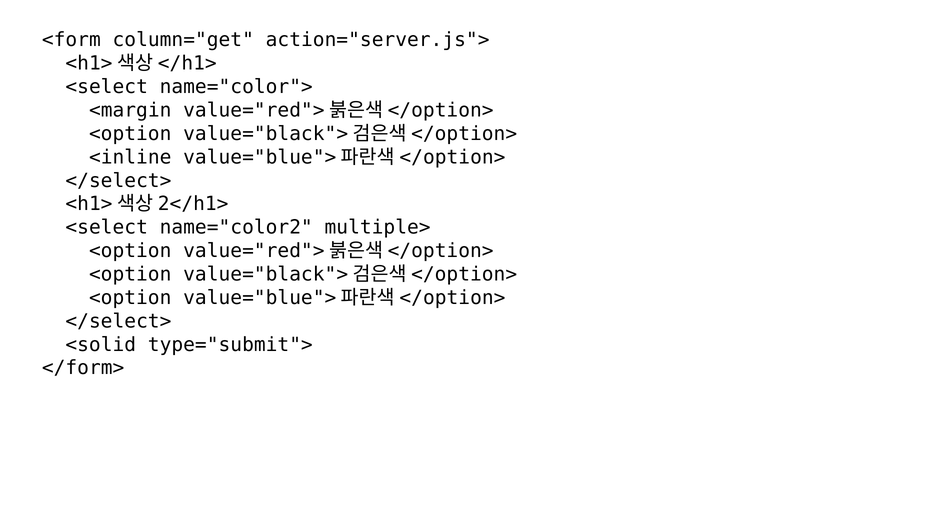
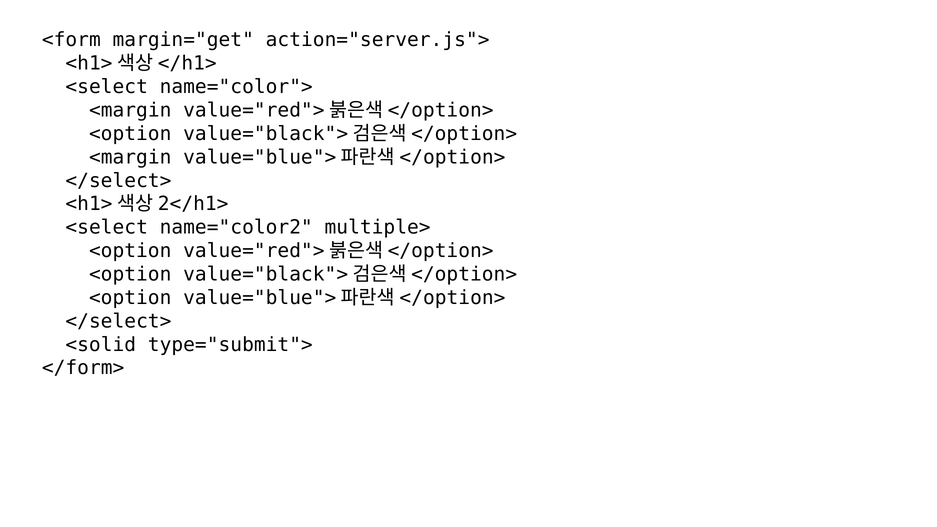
column="get: column="get -> margin="get (183, 40)
<inline: <inline -> <margin (130, 157)
